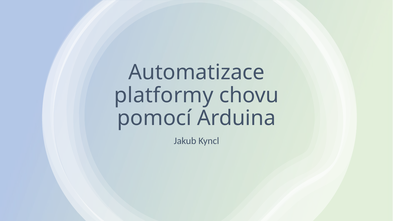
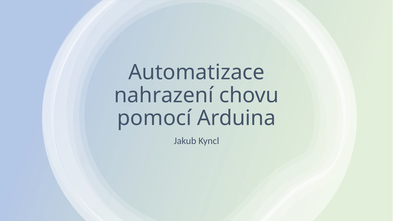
platformy: platformy -> nahrazení (164, 95)
